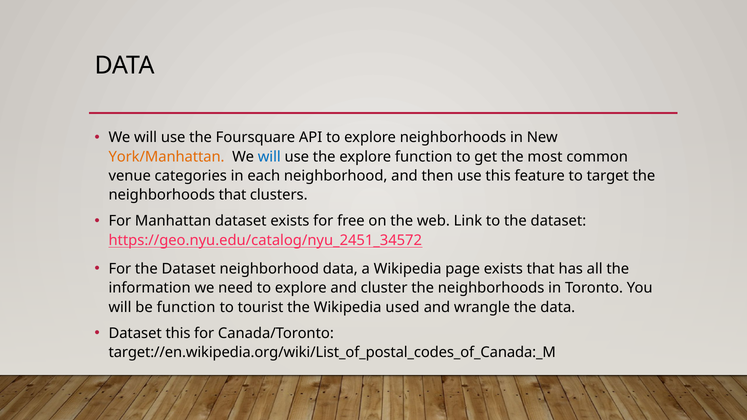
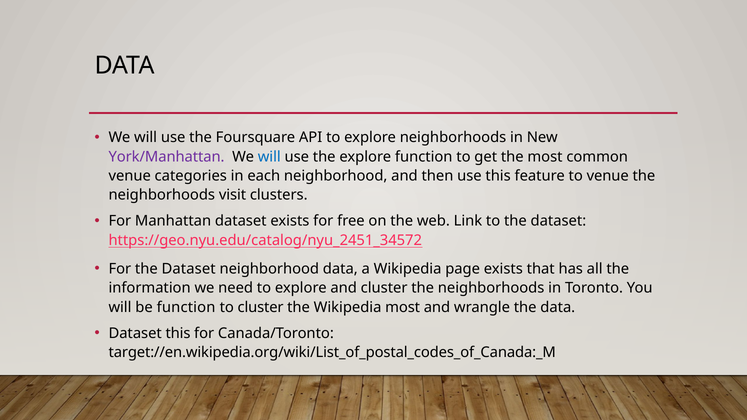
York/Manhattan colour: orange -> purple (167, 157)
to target: target -> venue (608, 176)
neighborhoods that: that -> visit (233, 195)
to tourist: tourist -> cluster (261, 307)
Wikipedia used: used -> most (403, 307)
